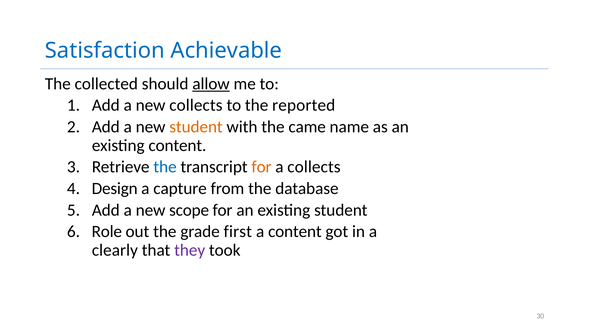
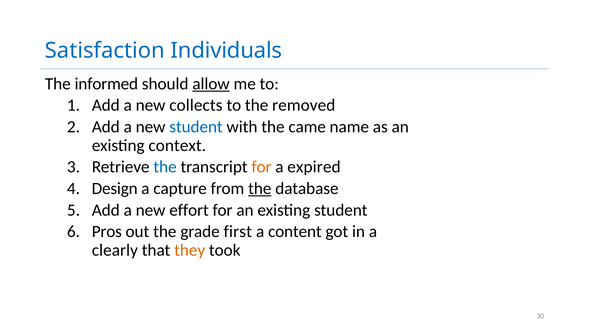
Achievable: Achievable -> Individuals (226, 51)
collected: collected -> informed (106, 84)
reported: reported -> removed (304, 105)
student colour: orange -> blue (196, 127)
existing content: content -> context (177, 146)
a collects: collects -> expired (314, 167)
the underline: none -> present (260, 189)
scope: scope -> effort (189, 210)
Role: Role -> Pros (107, 232)
they colour: purple -> orange (190, 250)
